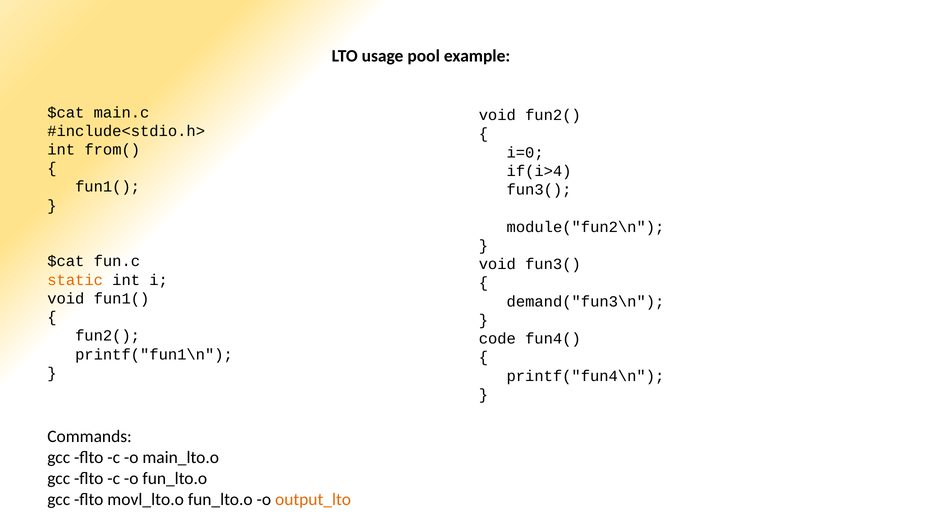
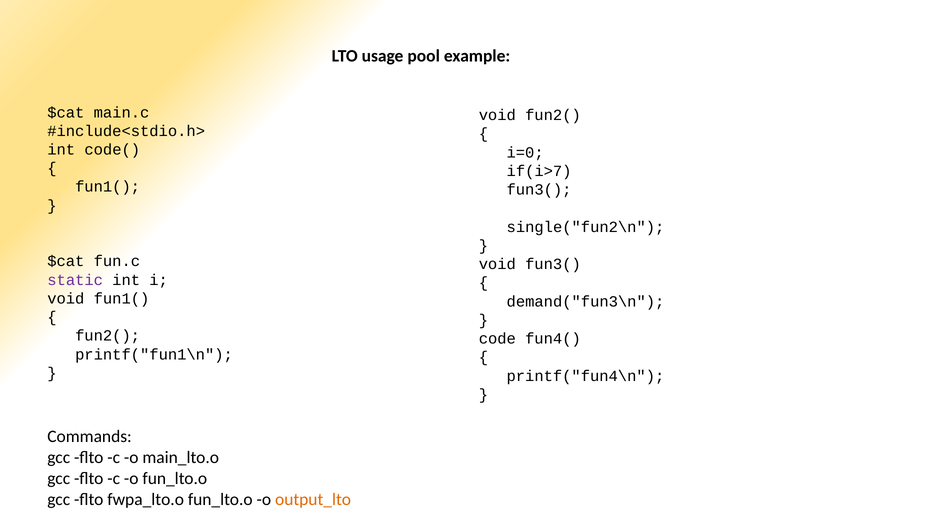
from(: from( -> code( (112, 150)
if(i>4: if(i>4 -> if(i>7 (539, 171)
module("fun2\n: module("fun2\n -> single("fun2\n (585, 227)
static colour: orange -> purple (75, 280)
movl_lto.o: movl_lto.o -> fwpa_lto.o (146, 499)
